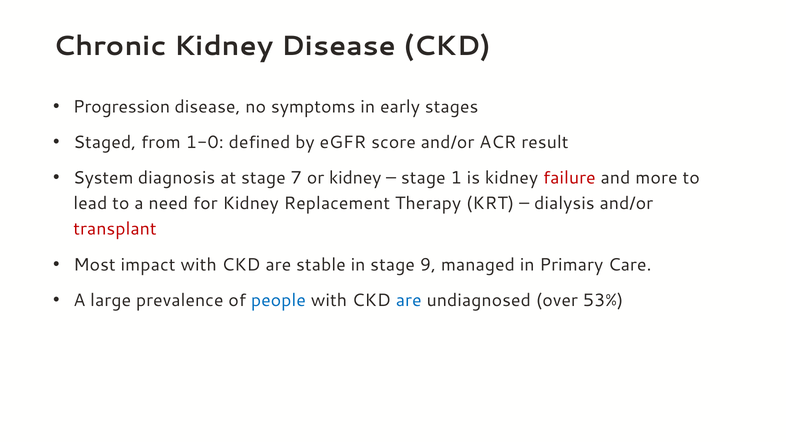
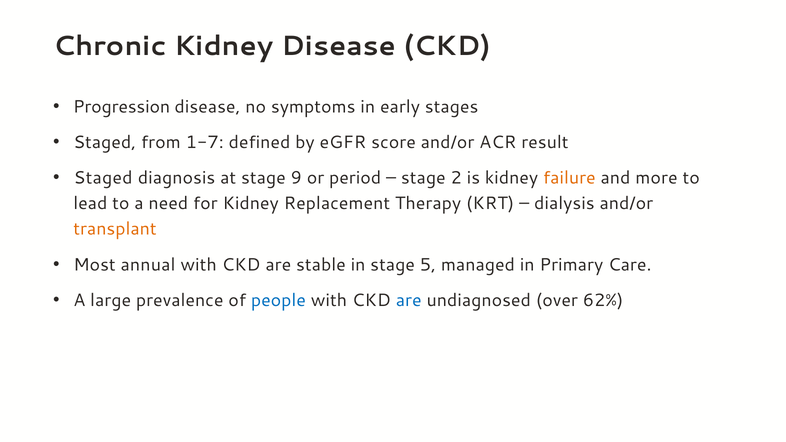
1-0: 1-0 -> 1-7 (205, 142)
System: System -> Staged (103, 178)
7: 7 -> 9 (296, 178)
or kidney: kidney -> period (355, 178)
1: 1 -> 2 (456, 178)
failure colour: red -> orange (569, 178)
transplant colour: red -> orange (115, 229)
impact: impact -> annual (148, 265)
9: 9 -> 5 (428, 265)
53%: 53% -> 62% (603, 300)
